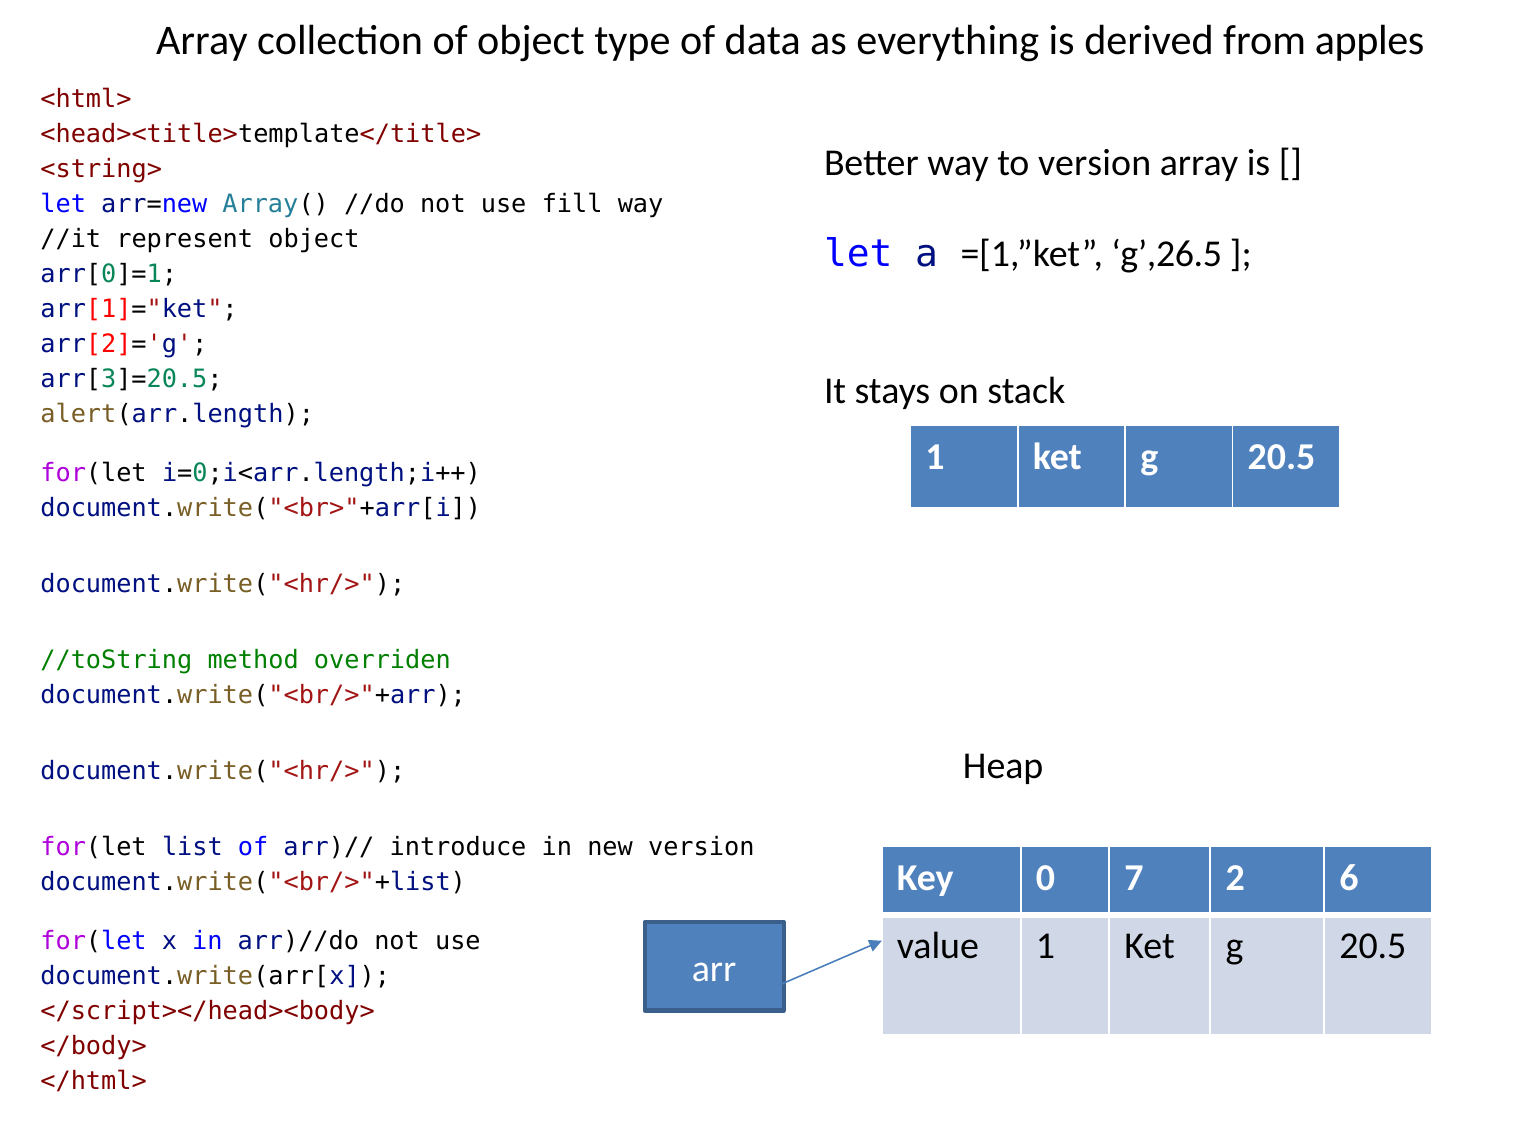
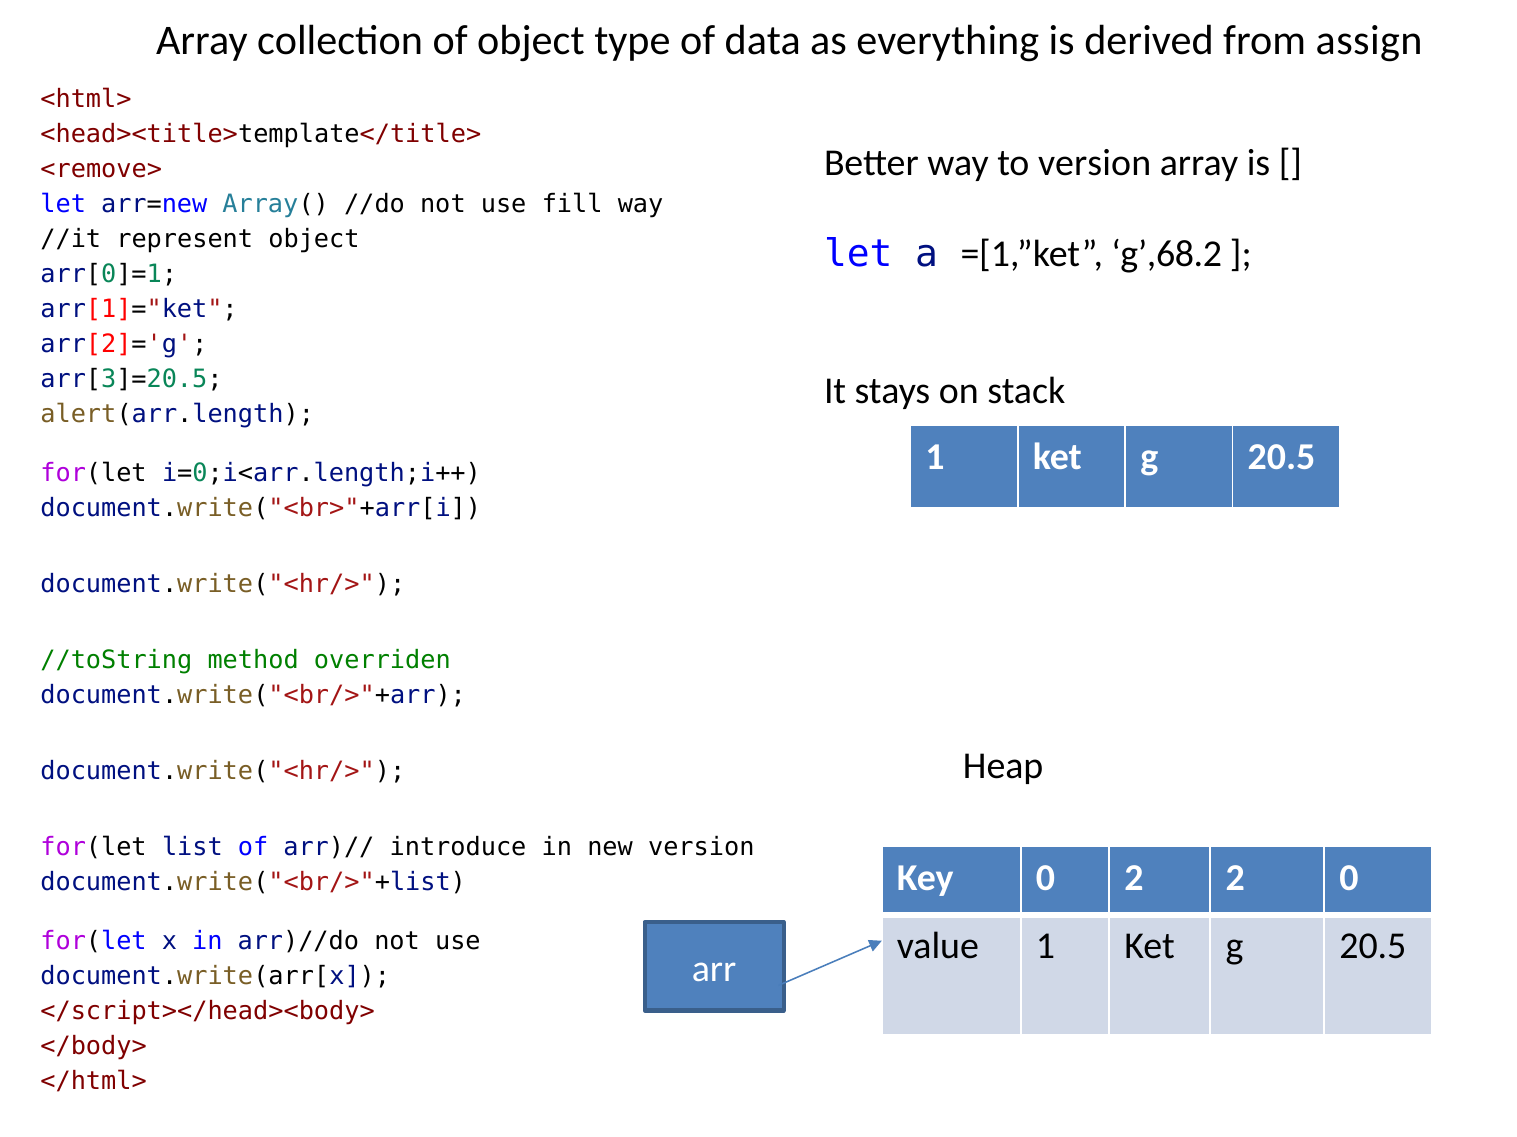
apples: apples -> assign (1369, 41)
<string>: <string> -> <remove> (101, 169)
g’,26.5: g’,26.5 -> g’,68.2 (1167, 255)
0 7: 7 -> 2 (1134, 878)
2 6: 6 -> 0 (1349, 878)
